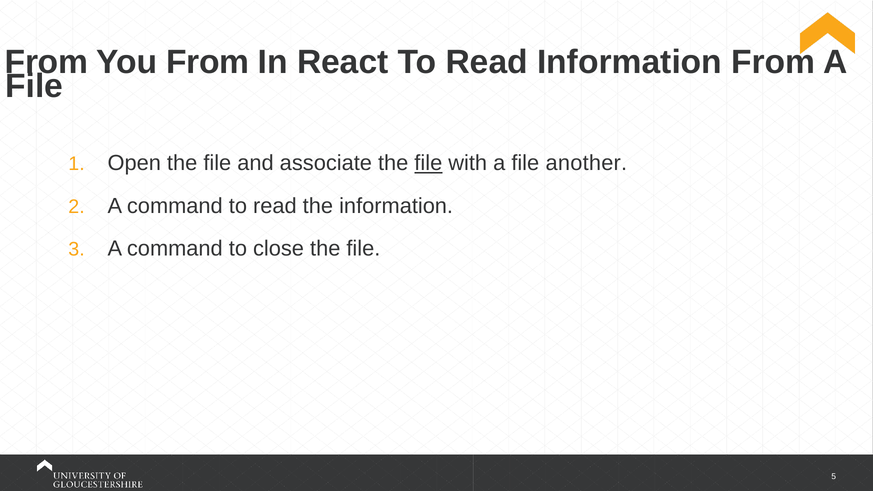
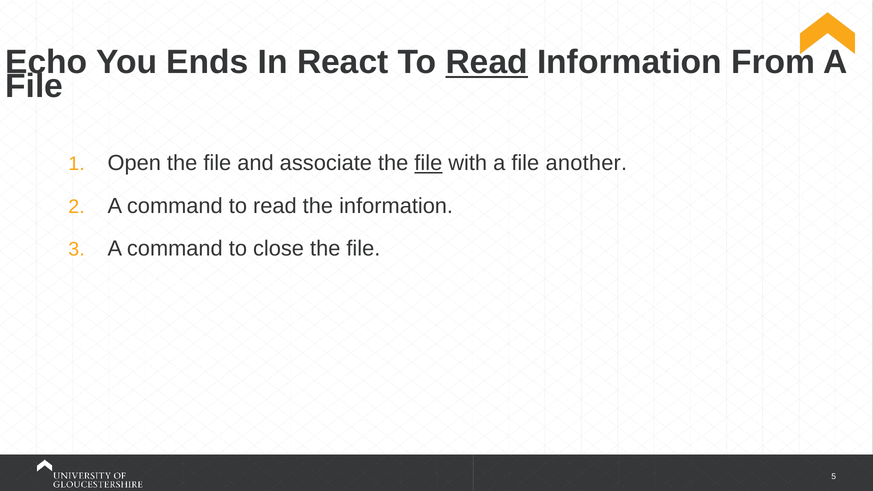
From: From -> Echo (46, 62)
You From: From -> Ends (207, 62)
Read underline: none -> present (487, 62)
